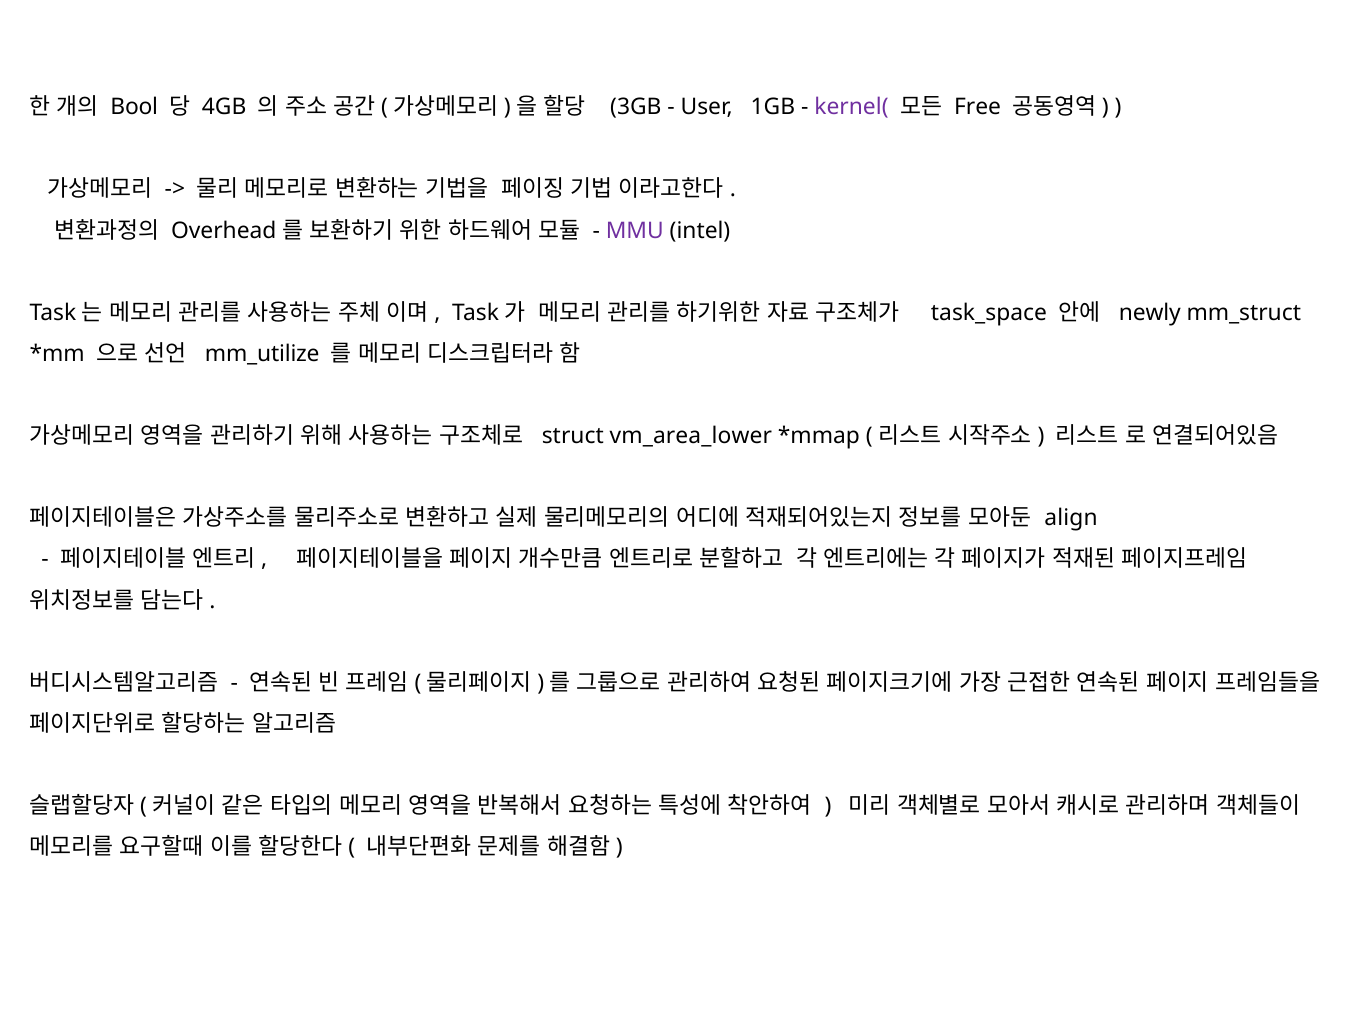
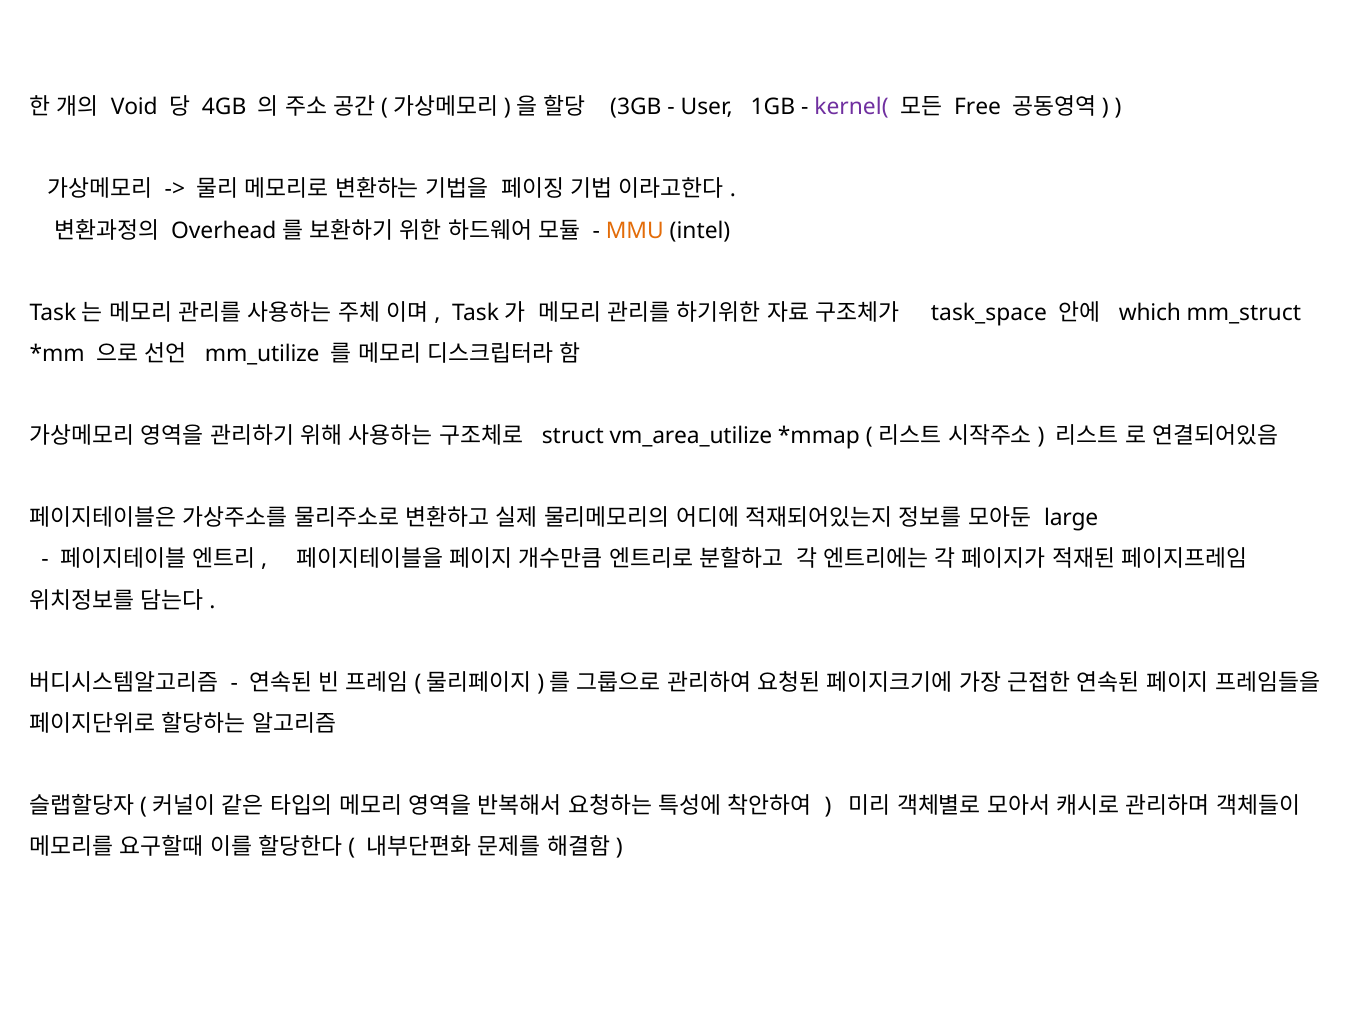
Bool: Bool -> Void (134, 107)
MMU colour: purple -> orange (635, 230)
newly: newly -> which (1150, 313)
vm_area_lower: vm_area_lower -> vm_area_utilize (691, 436)
align: align -> large (1071, 518)
